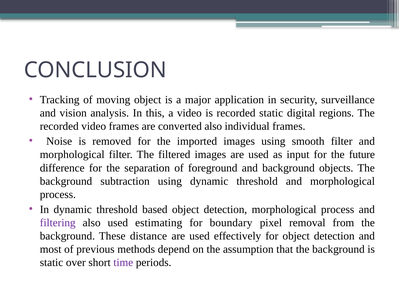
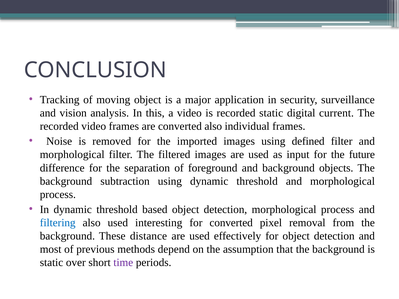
regions: regions -> current (336, 113)
smooth: smooth -> defined (308, 141)
filtering colour: purple -> blue (58, 223)
estimating: estimating -> interesting (159, 223)
for boundary: boundary -> converted (231, 223)
